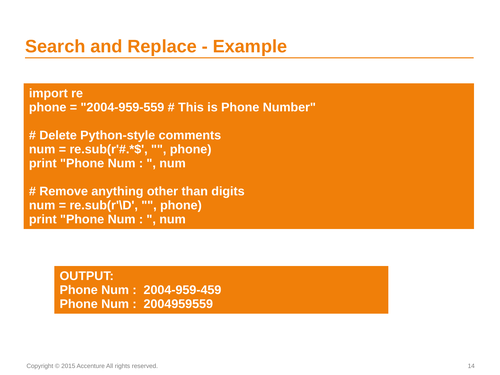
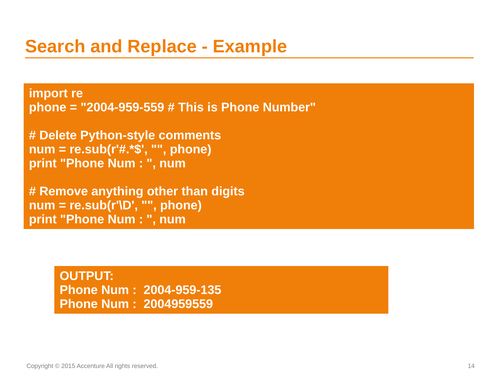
2004-959-459: 2004-959-459 -> 2004-959-135 (182, 290)
